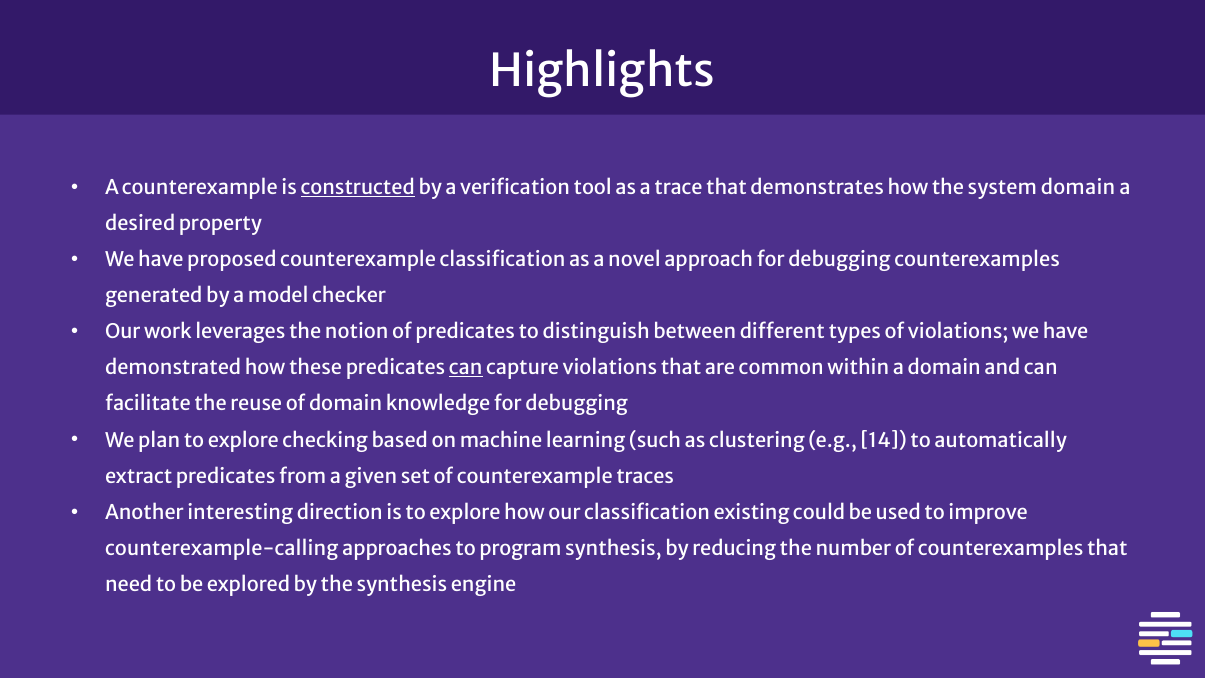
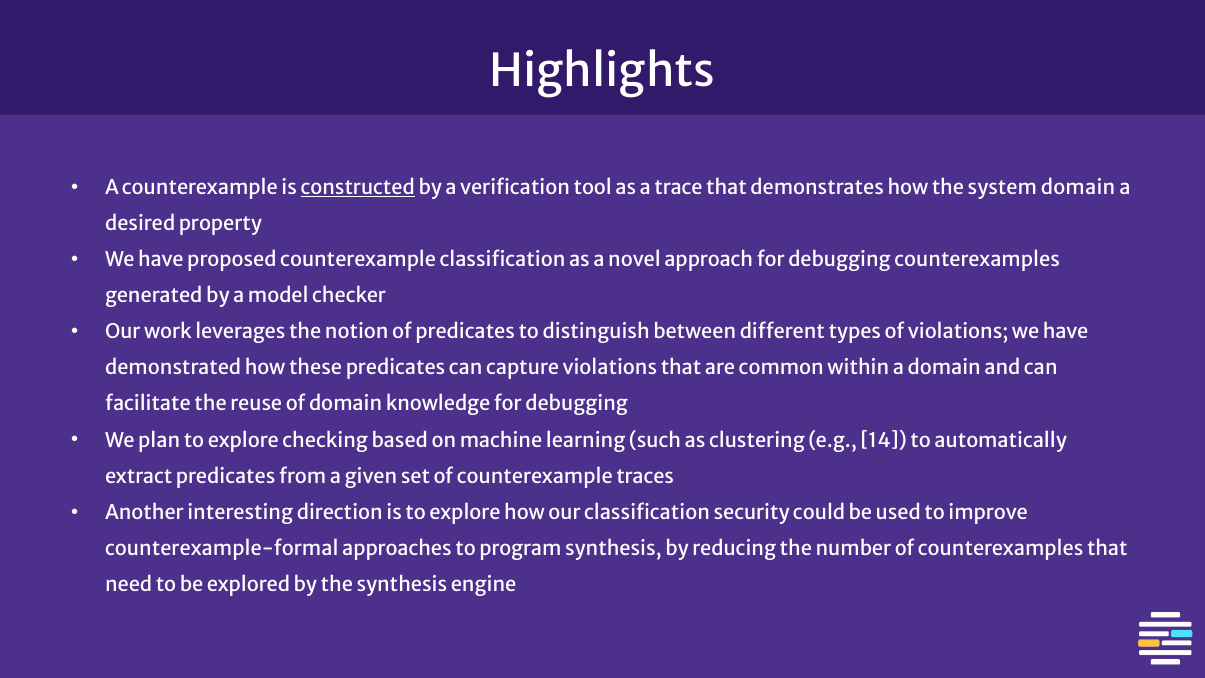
can underline: present -> none (466, 368)
existing: existing -> security (752, 513)
counterexample-calling: counterexample-calling -> counterexample-formal (222, 549)
